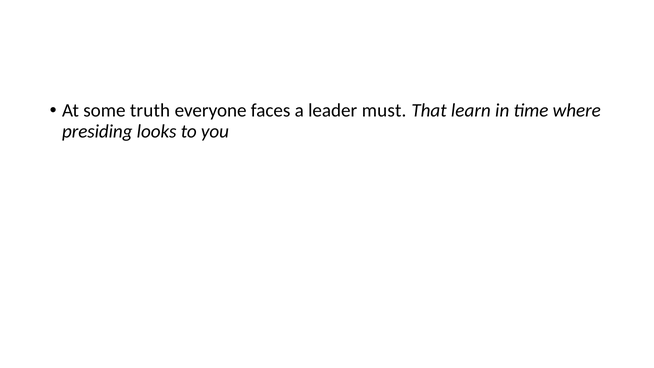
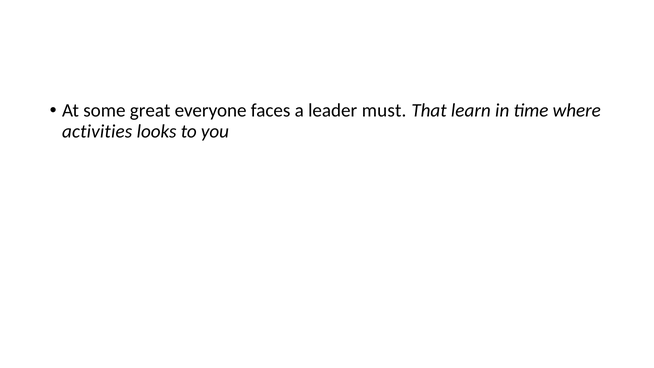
truth: truth -> great (150, 111)
presiding: presiding -> activities (97, 131)
